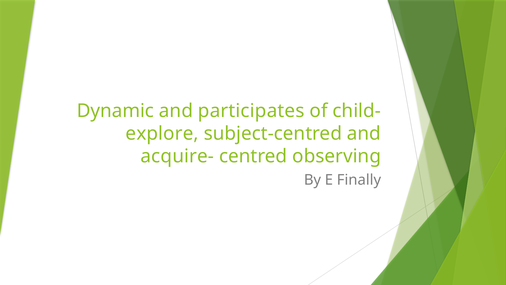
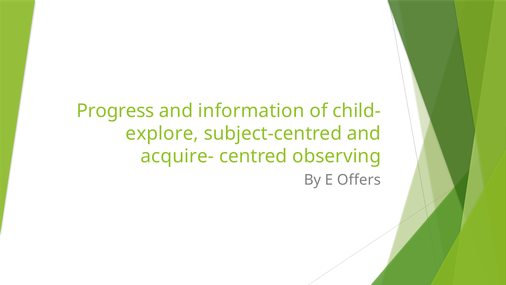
Dynamic: Dynamic -> Progress (115, 111)
participates: participates -> information (251, 111)
Finally: Finally -> Offers (359, 180)
